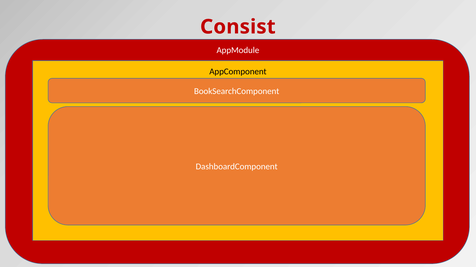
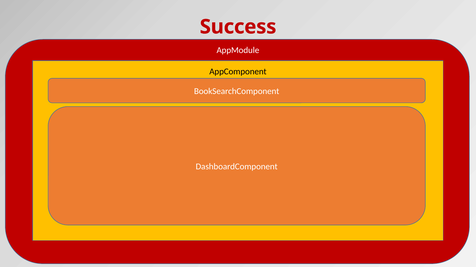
Consist: Consist -> Success (238, 27)
